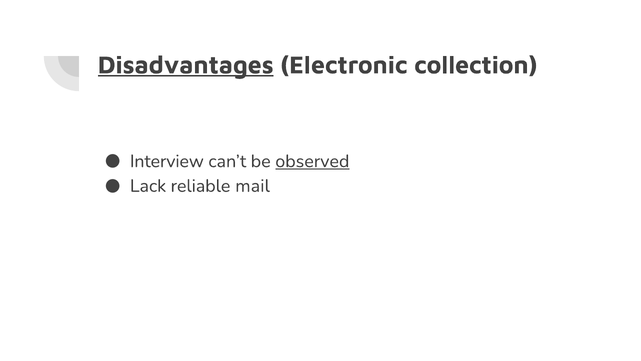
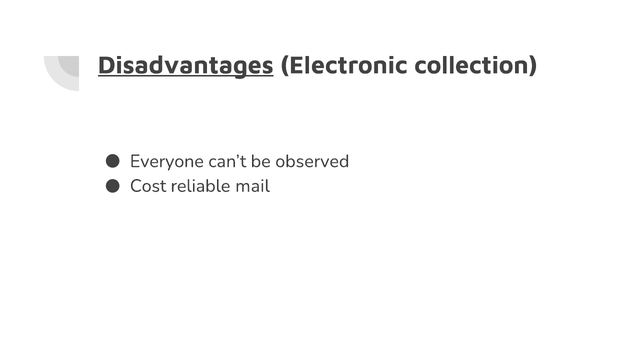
Interview: Interview -> Everyone (167, 161)
observed underline: present -> none (312, 161)
Lack: Lack -> Cost (148, 186)
